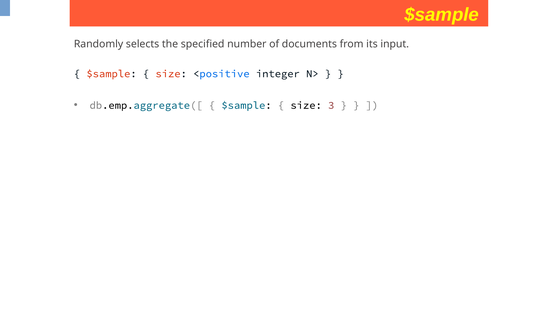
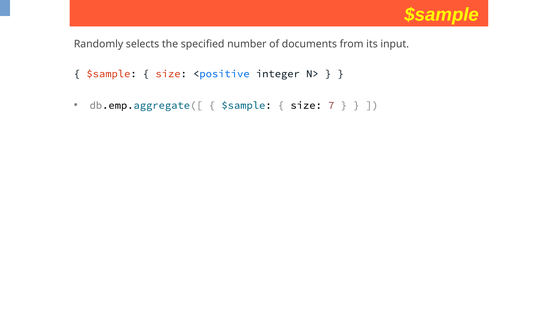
3: 3 -> 7 (331, 105)
